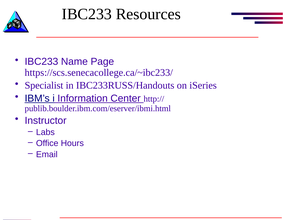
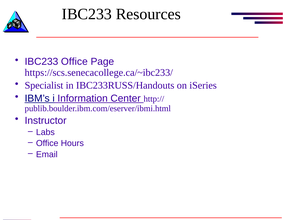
IBC233 Name: Name -> Office (74, 62)
